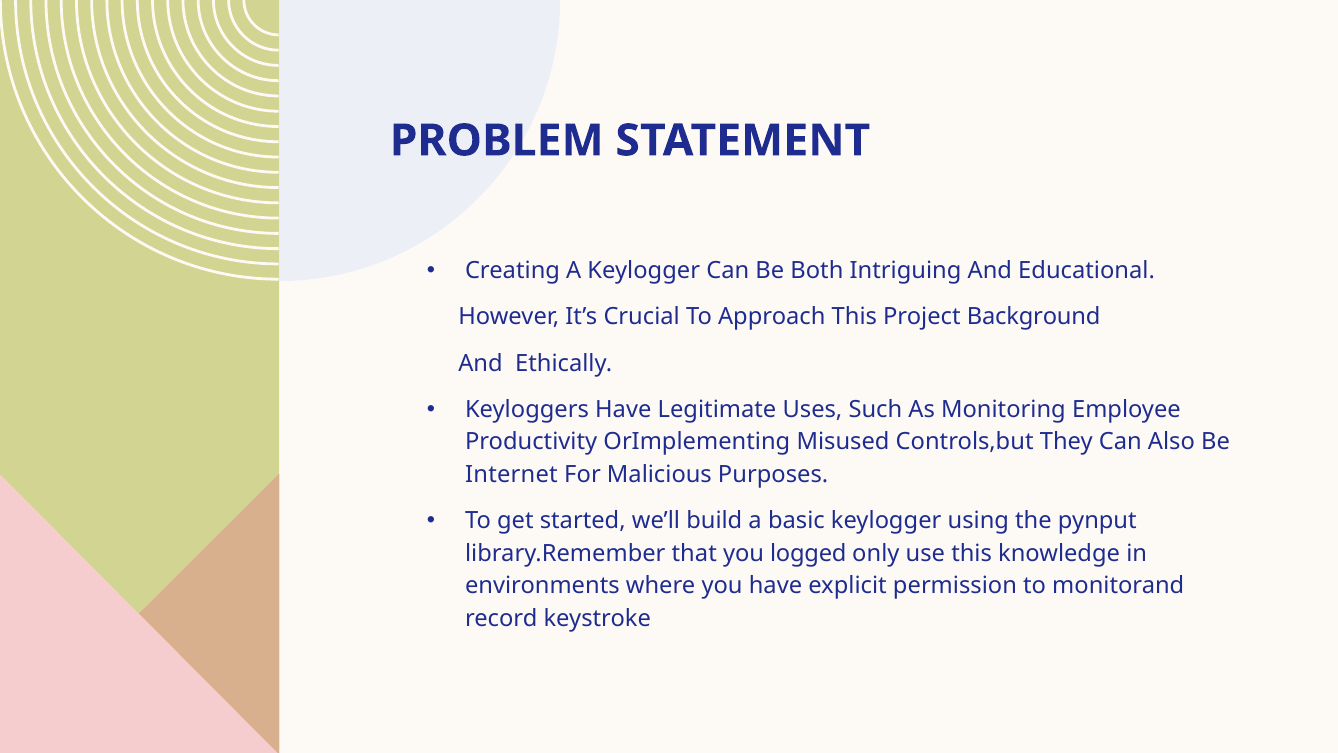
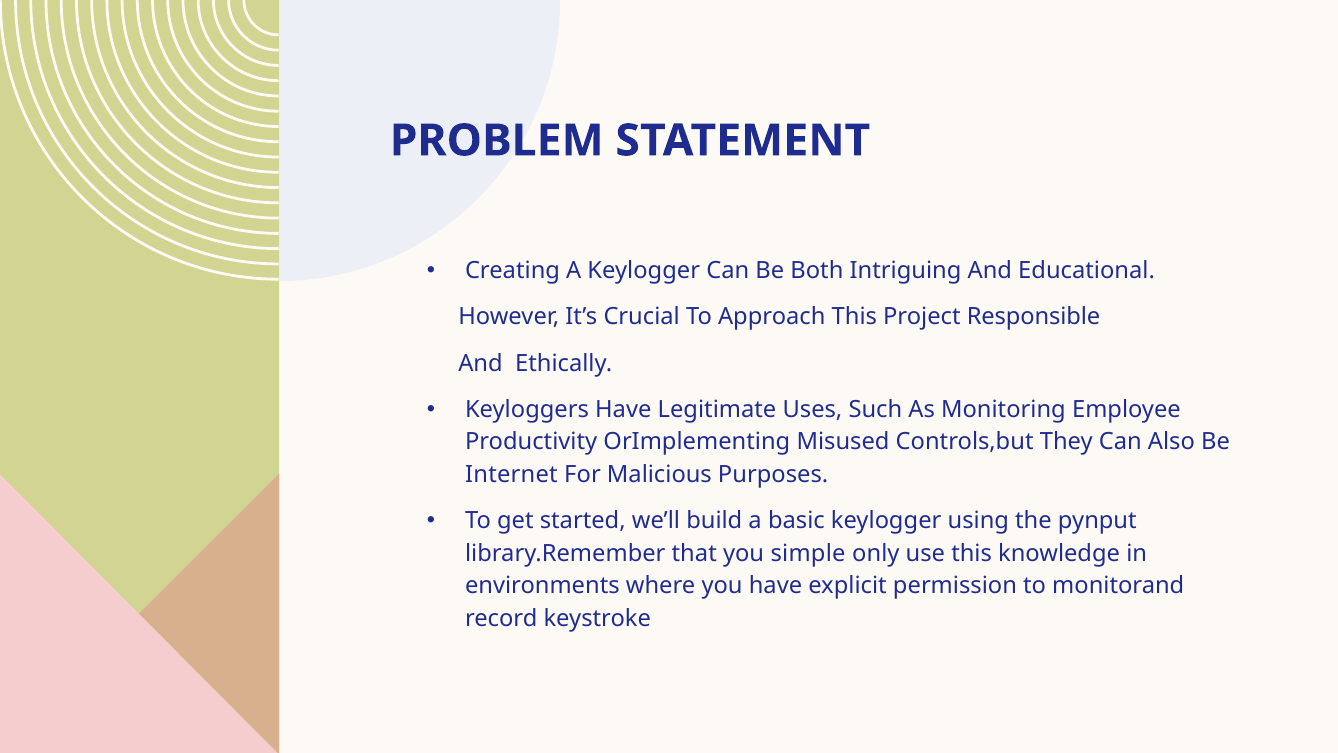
Background: Background -> Responsible (1034, 317)
logged: logged -> simple (808, 553)
